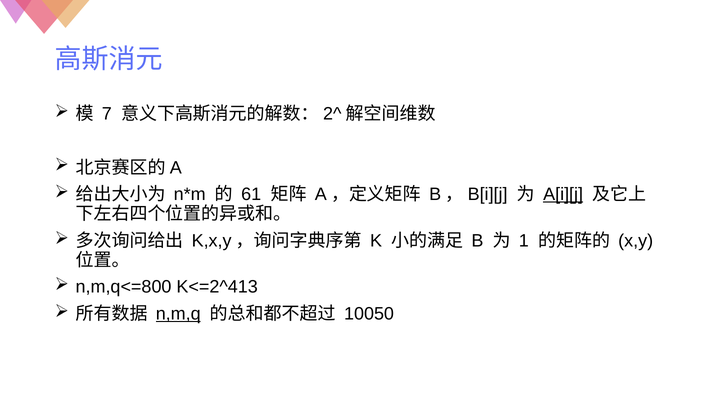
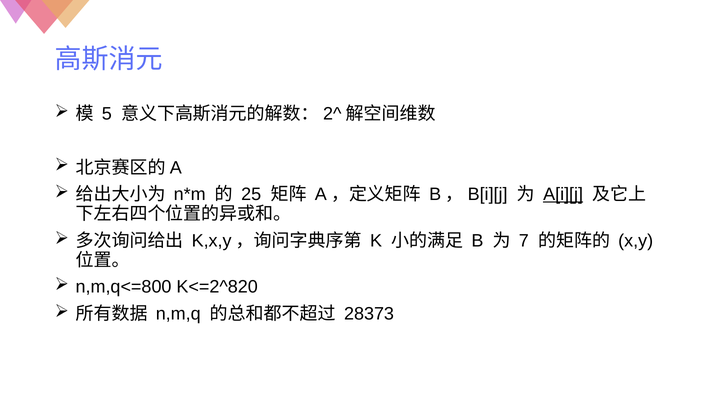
7: 7 -> 5 (107, 114)
61: 61 -> 25 (251, 195)
1: 1 -> 7 (524, 241)
K<=2^413: K<=2^413 -> K<=2^820 (217, 287)
n,m,q underline: present -> none (178, 314)
10050: 10050 -> 28373 (369, 314)
